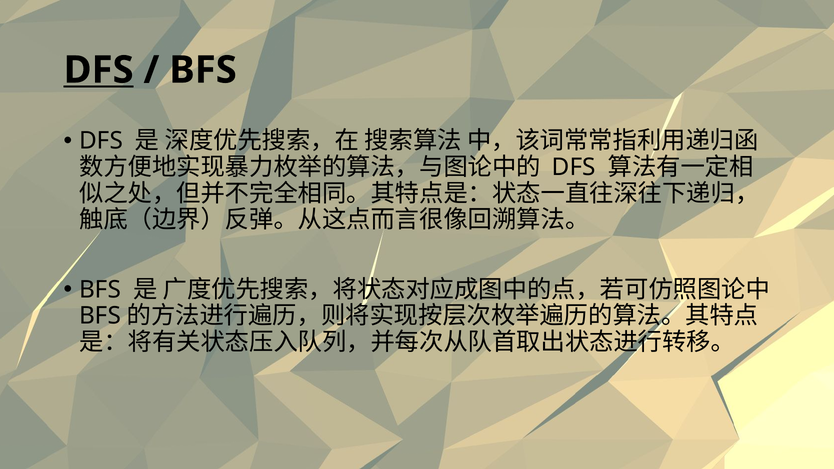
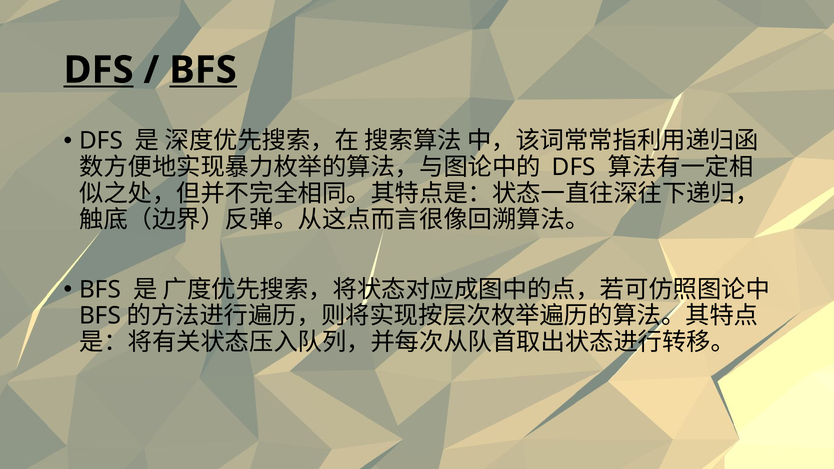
BFS underline: none -> present (203, 70)
